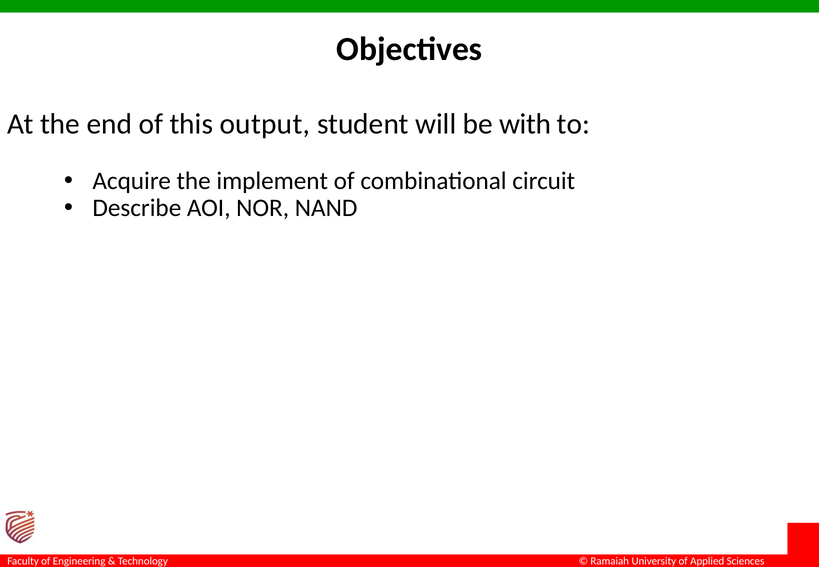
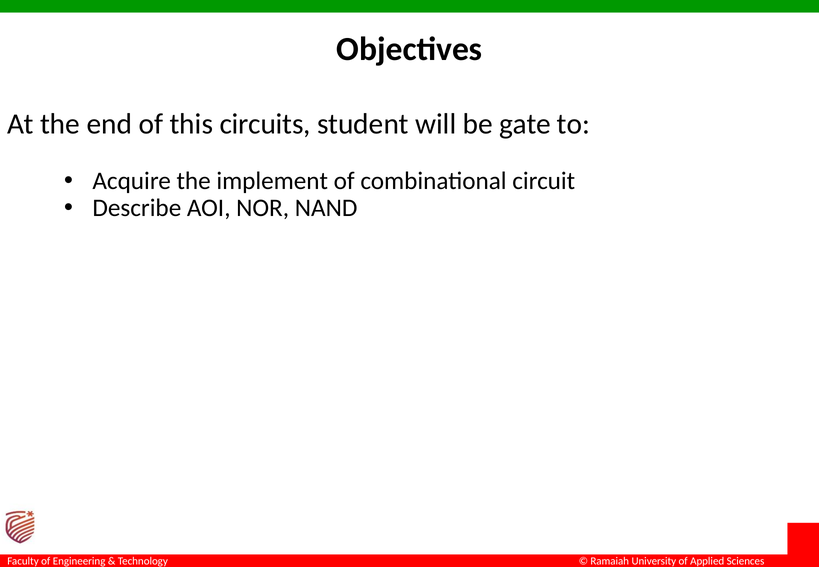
output: output -> circuits (265, 124)
with: with -> gate (525, 124)
